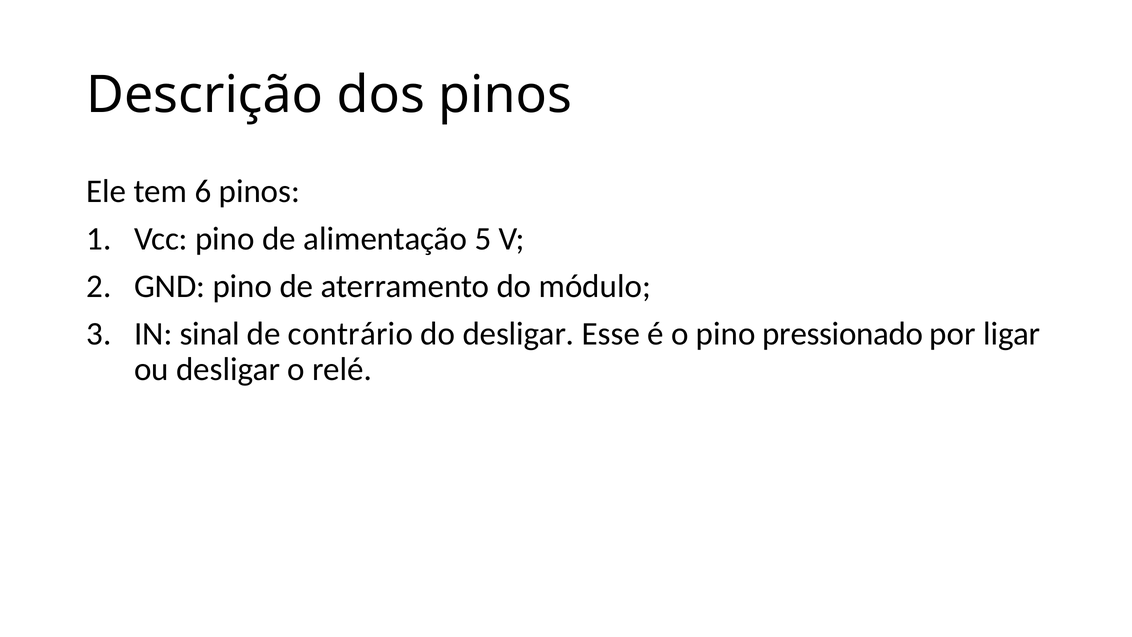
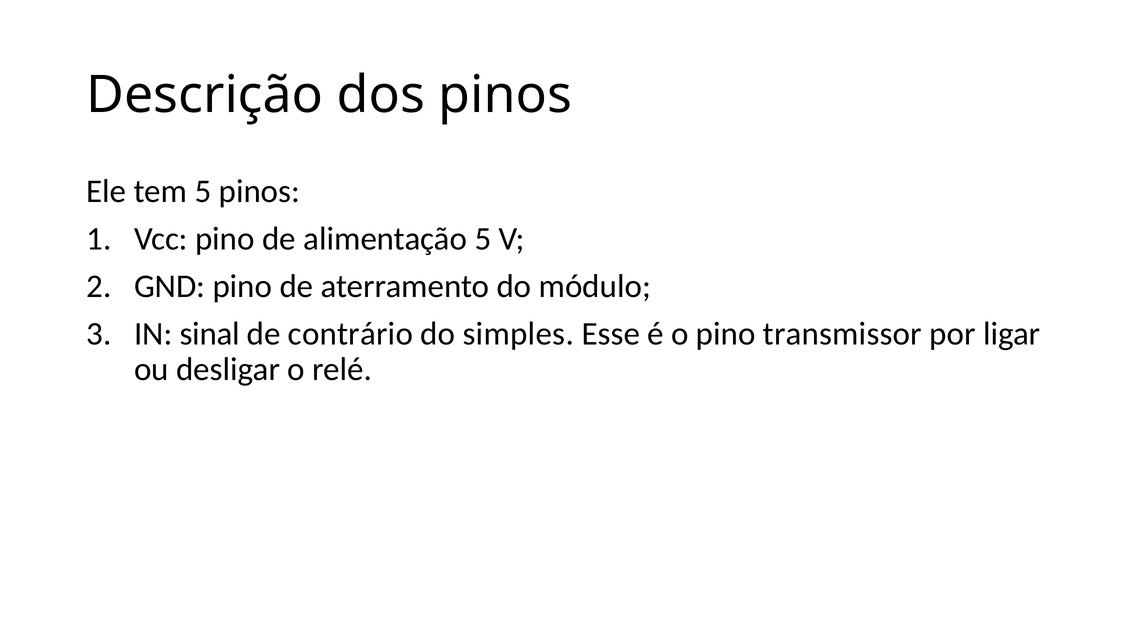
tem 6: 6 -> 5 (203, 191)
do desligar: desligar -> simples (518, 334)
pressionado: pressionado -> transmissor (842, 334)
